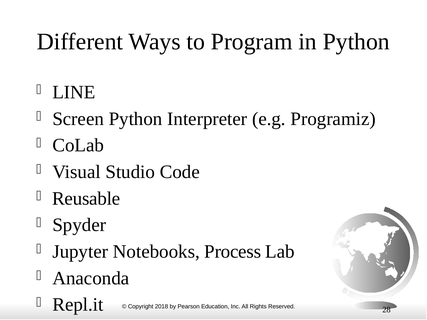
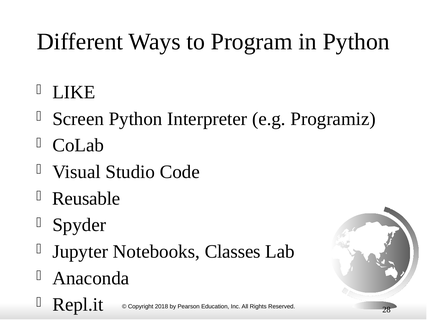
LINE: LINE -> LIKE (74, 92)
Process: Process -> Classes (233, 252)
